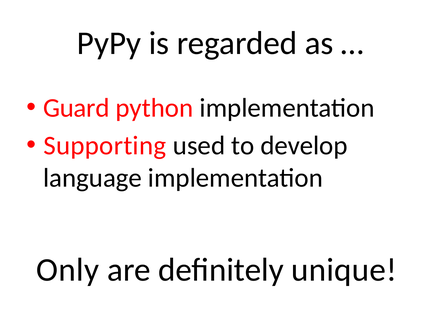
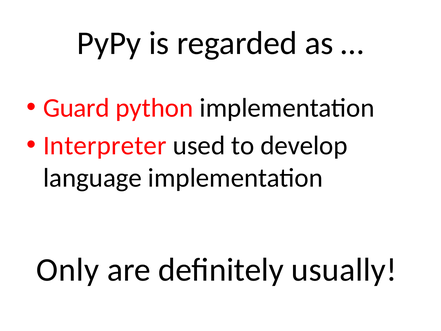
Supporting: Supporting -> Interpreter (105, 146)
unique: unique -> usually (344, 270)
